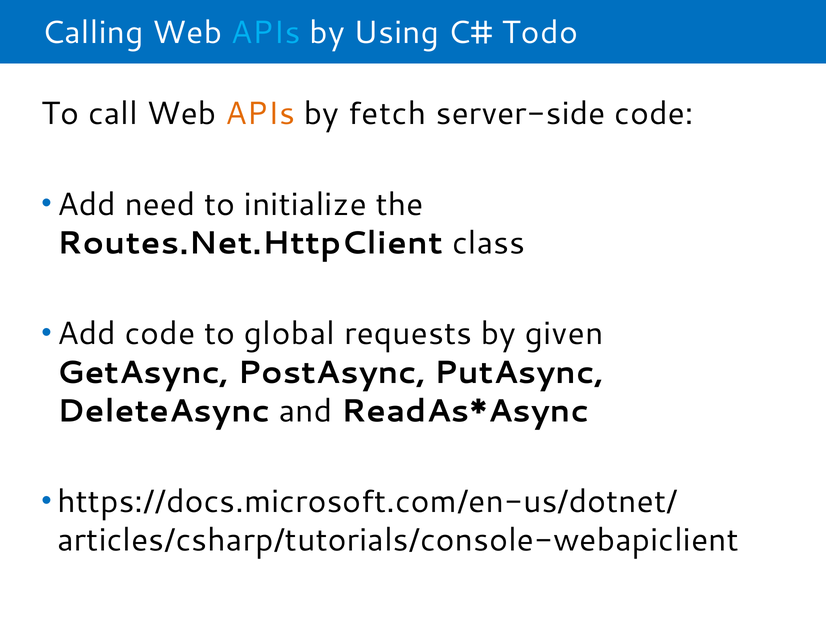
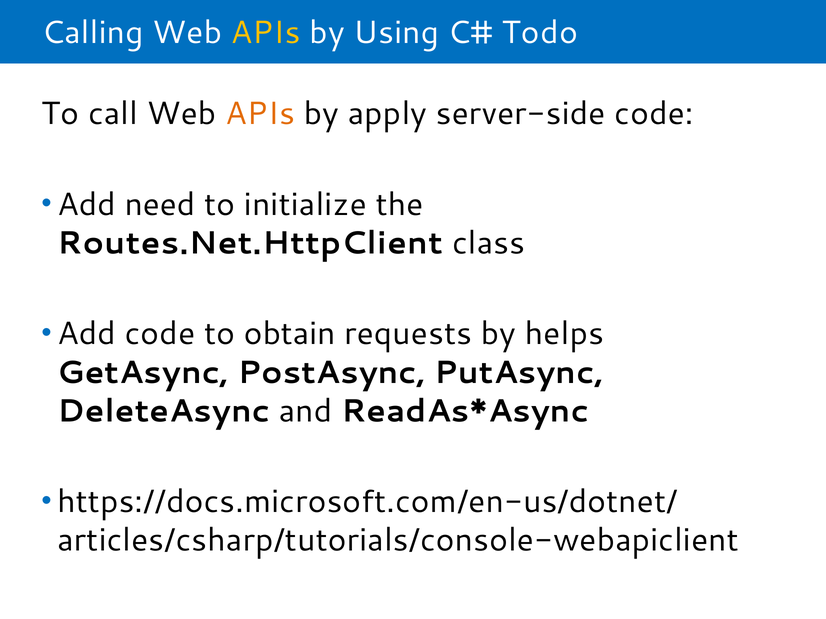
APIs colour: light blue -> yellow (266, 33)
fetch: fetch -> apply (387, 114)
global: global -> obtain (290, 334)
given: given -> helps (564, 334)
